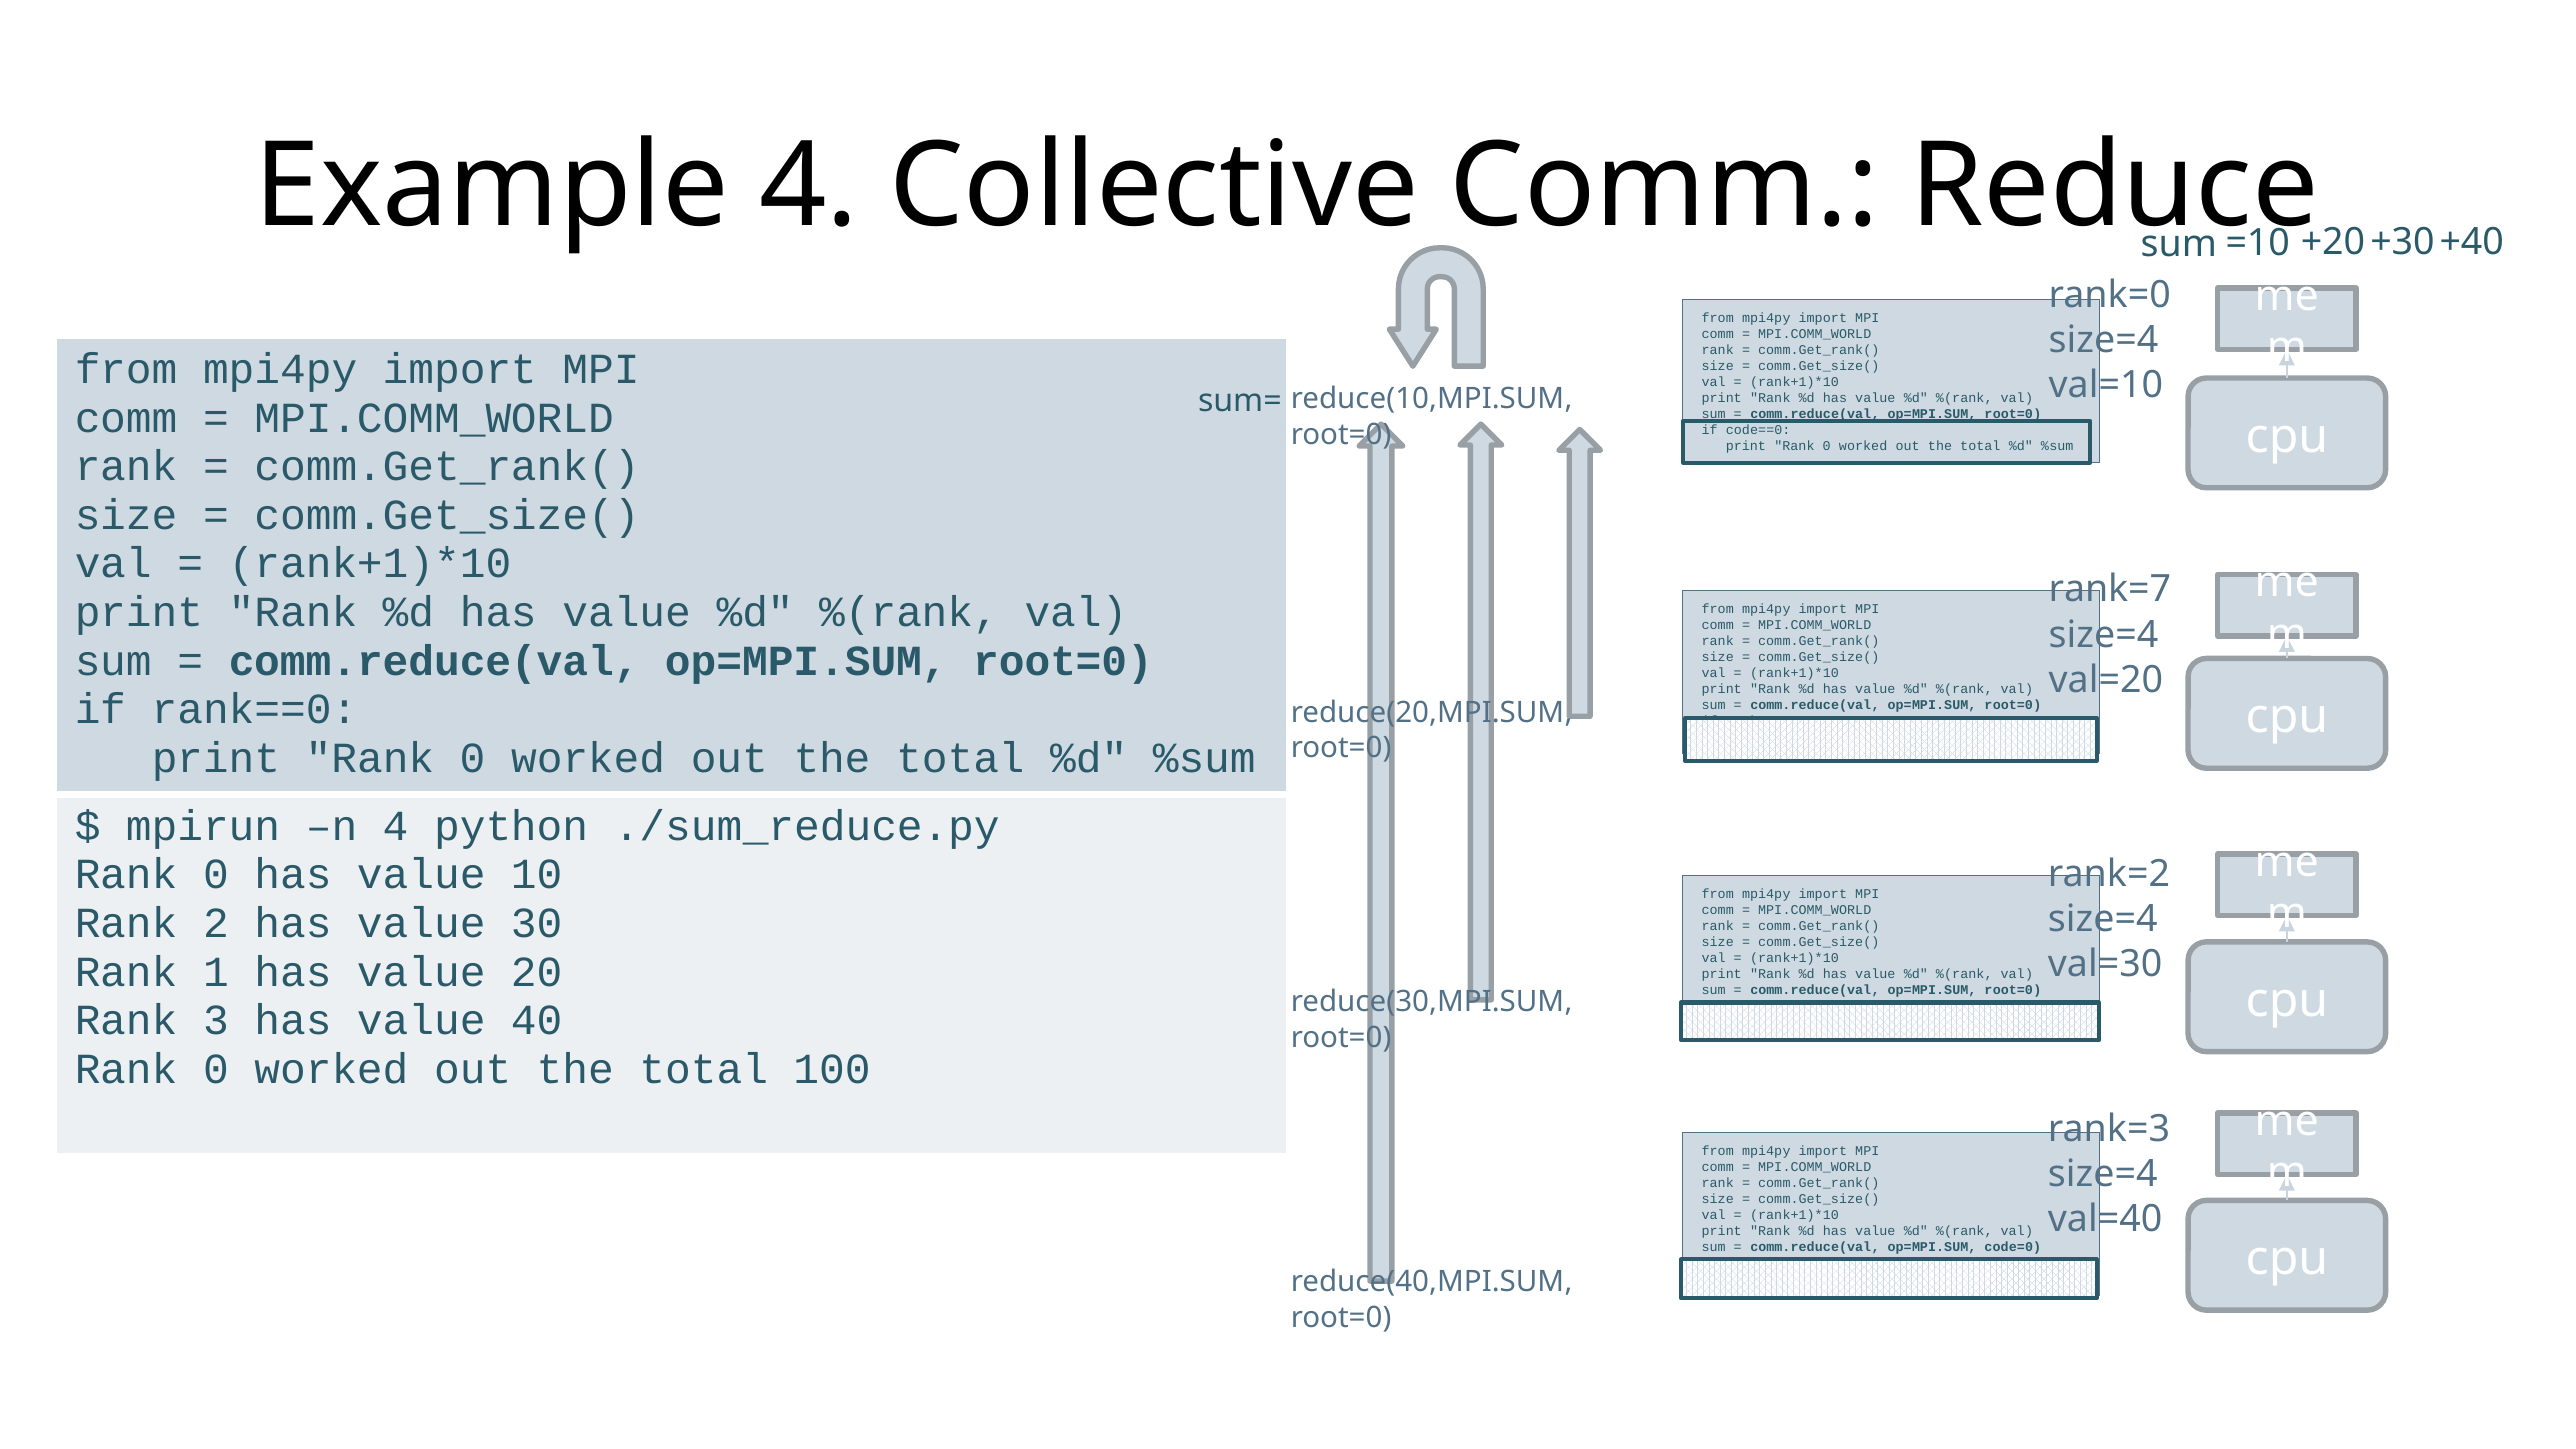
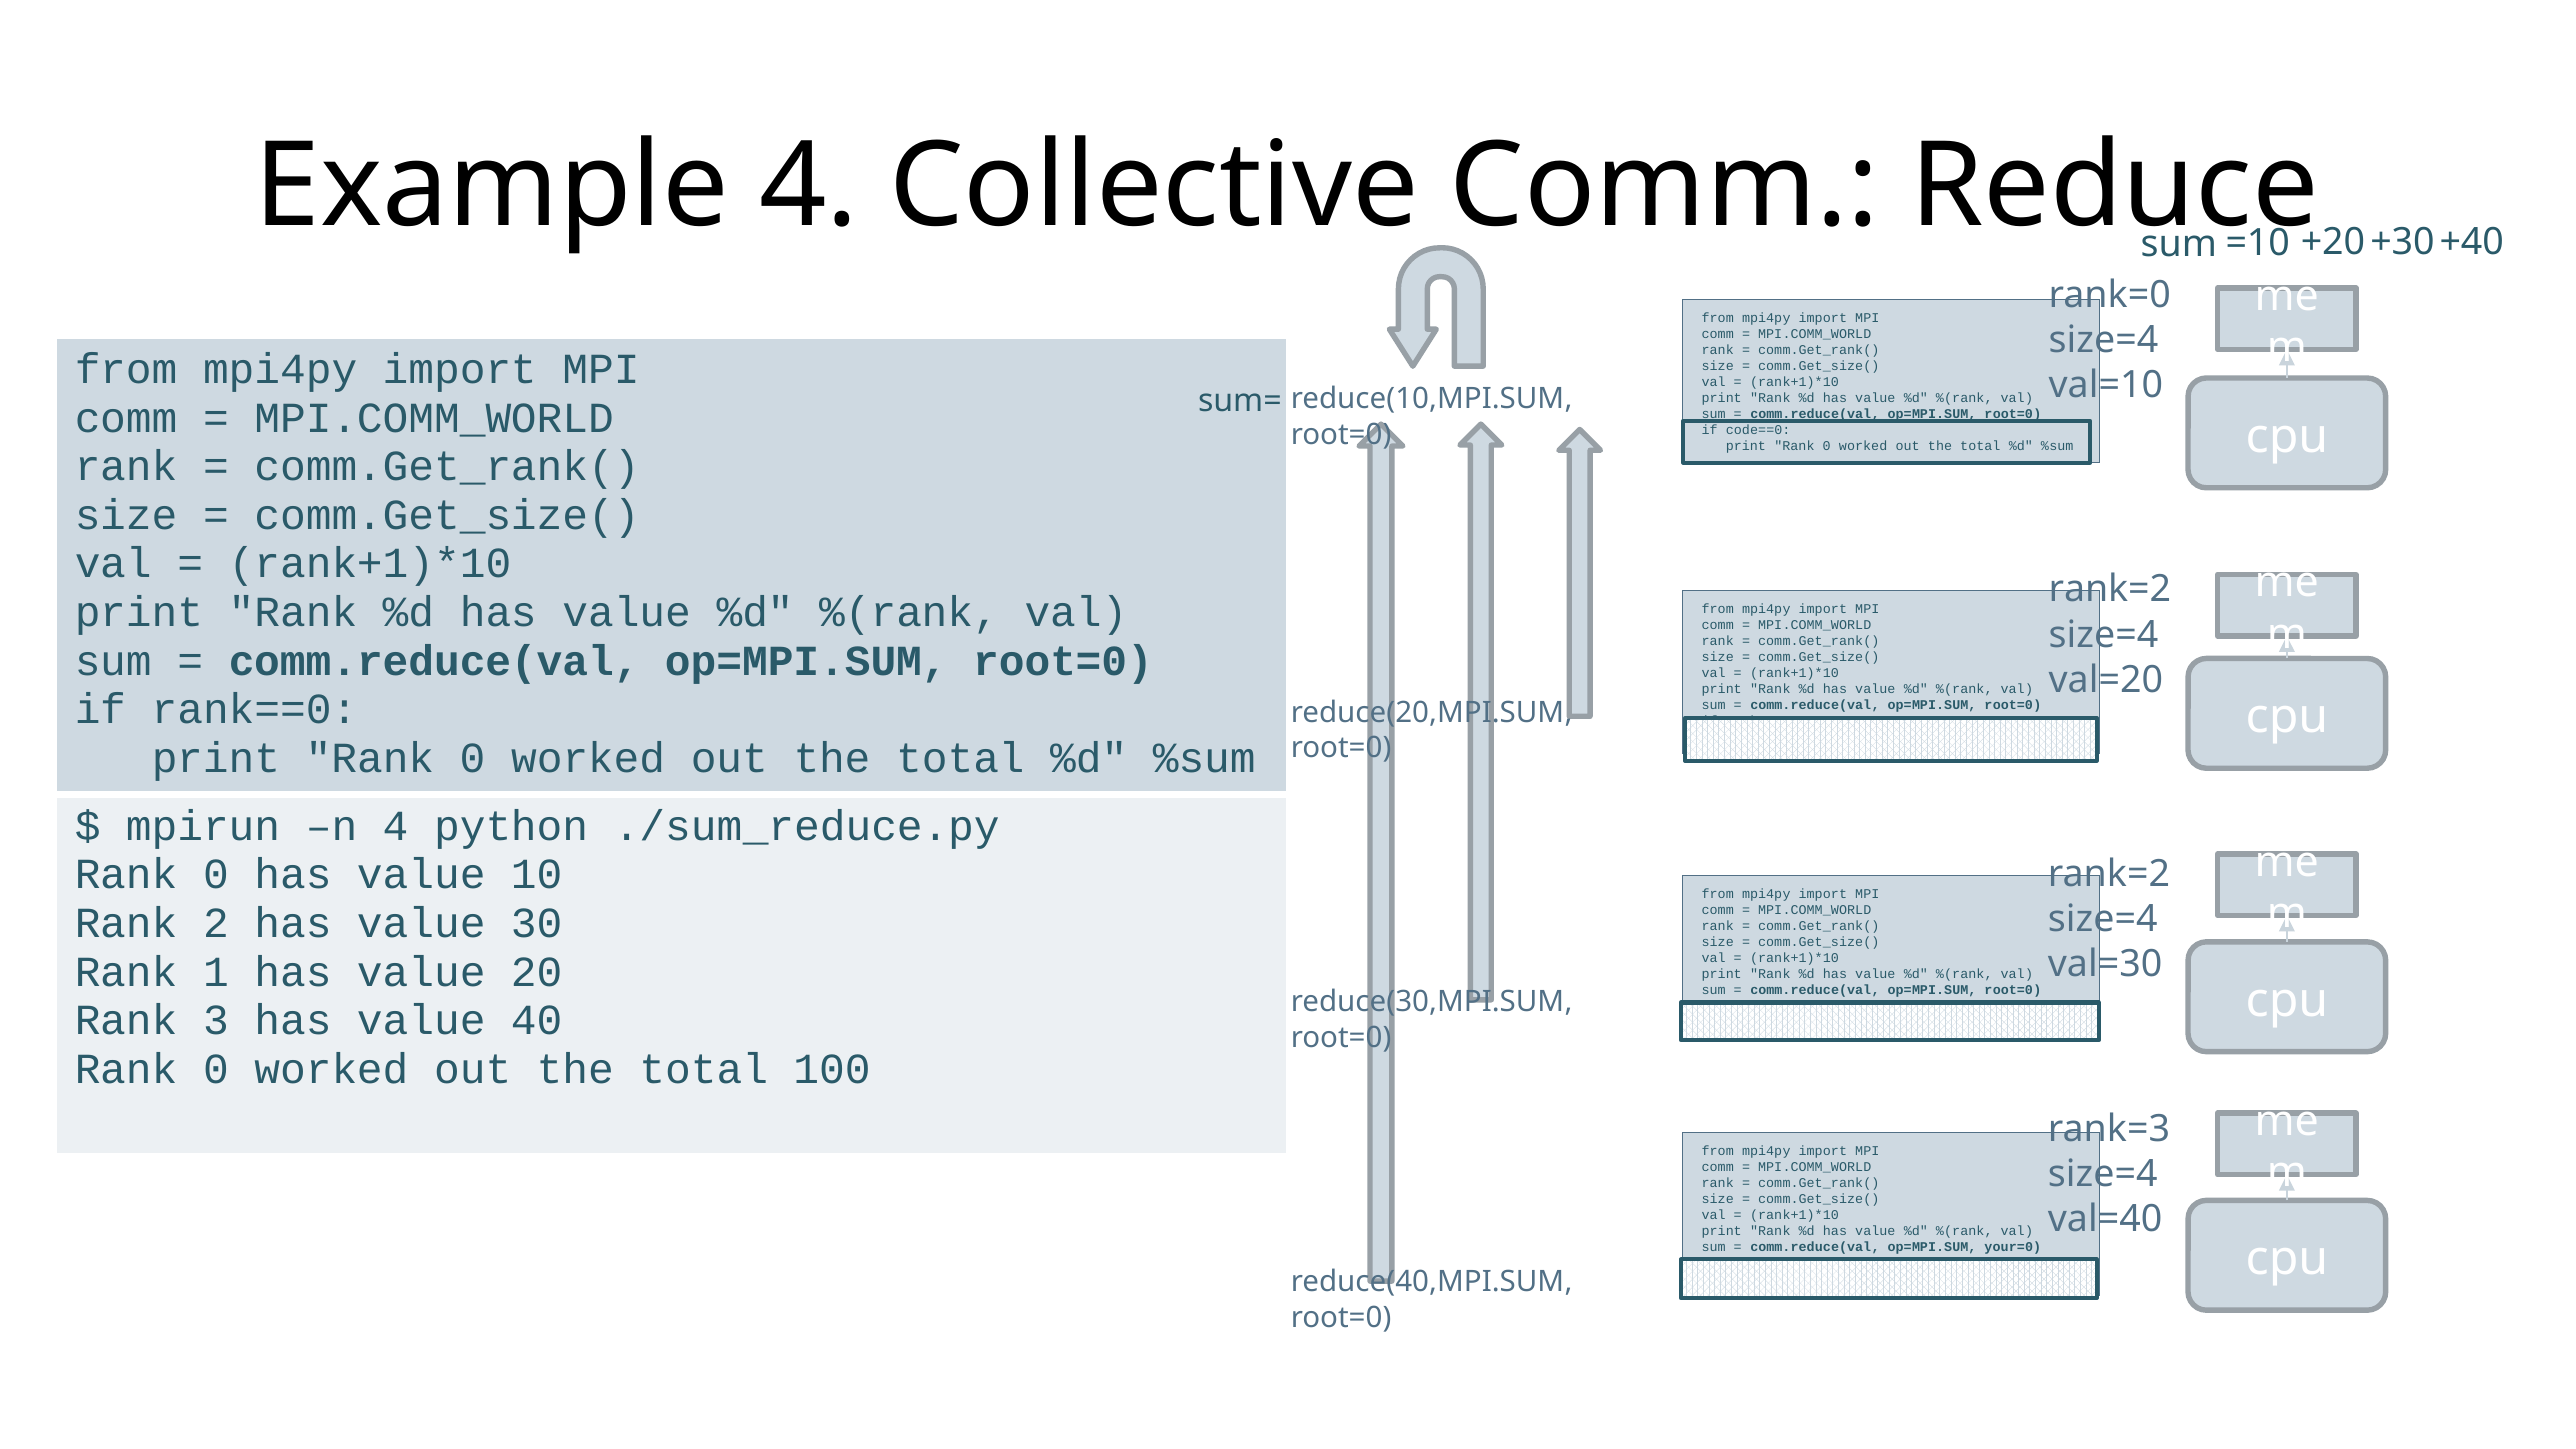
rank=7: rank=7 -> rank=2 (2110, 590)
code=0: code=0 -> your=0 (2013, 1247)
